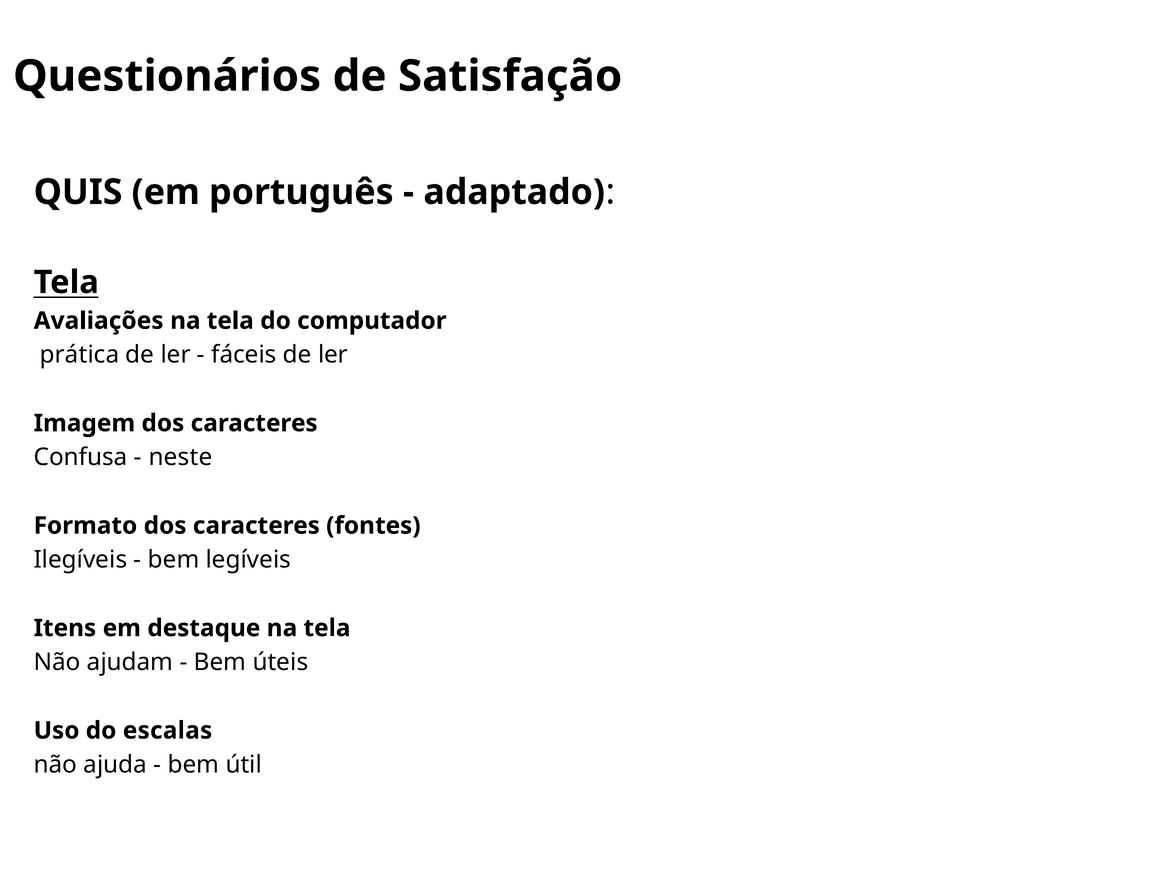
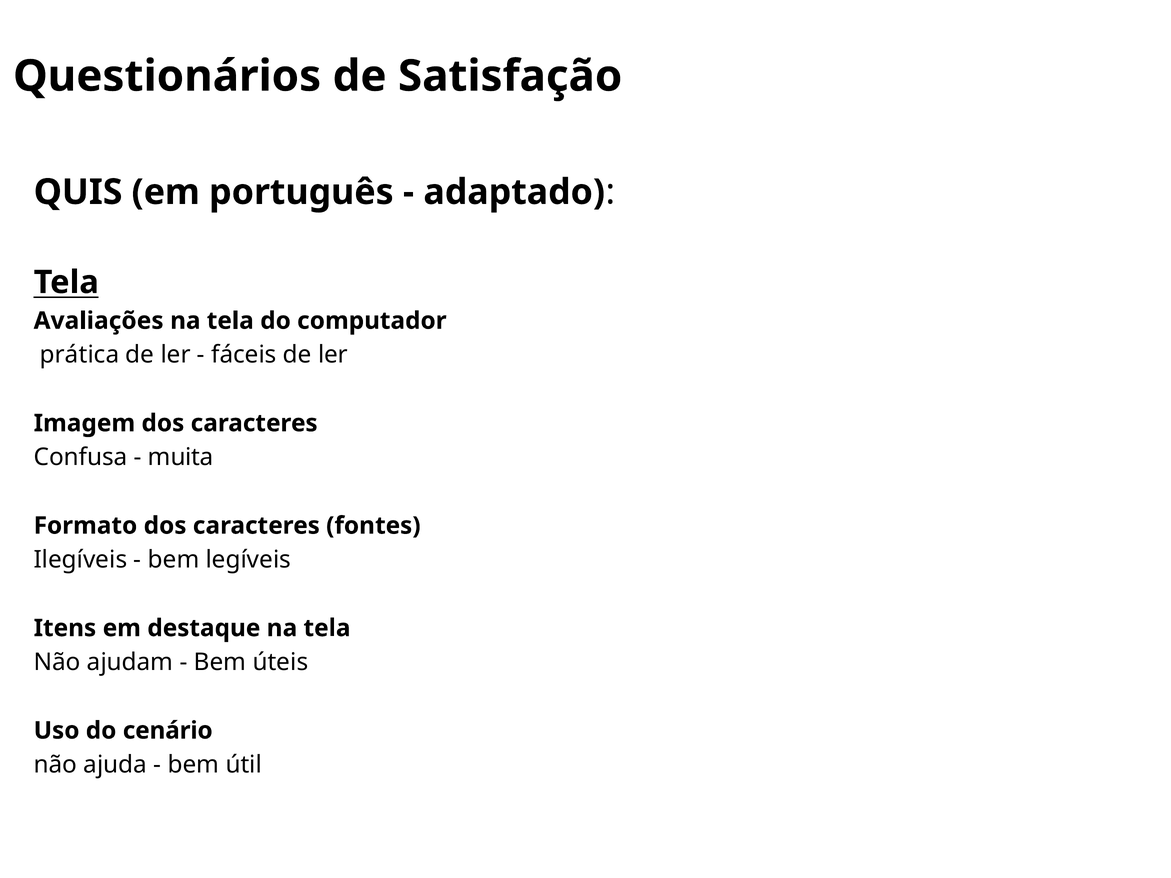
neste: neste -> muita (181, 457)
escalas: escalas -> cenário (168, 731)
